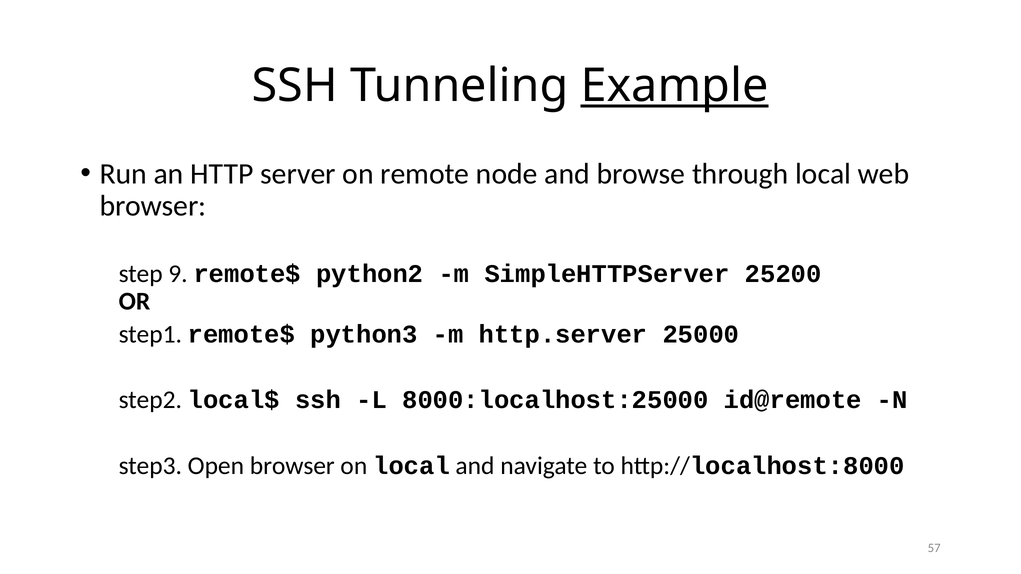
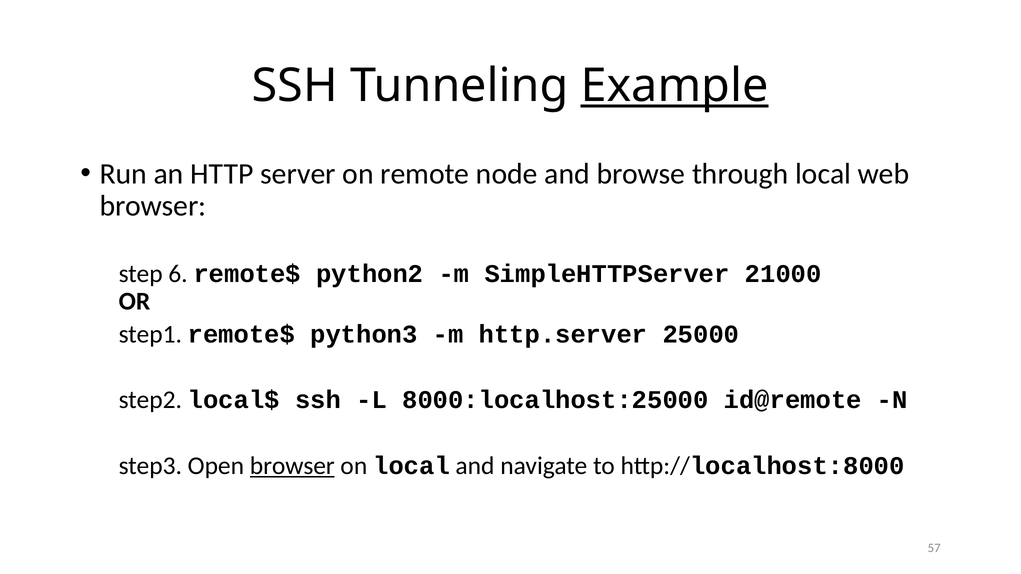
9: 9 -> 6 (178, 274)
25200: 25200 -> 21000 (783, 274)
browser underline: none -> present (292, 466)
